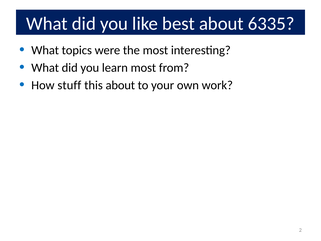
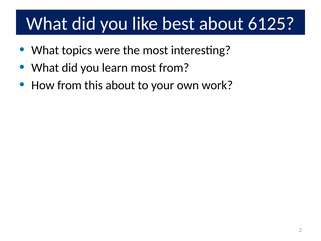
6335: 6335 -> 6125 (271, 24)
How stuff: stuff -> from (69, 85)
